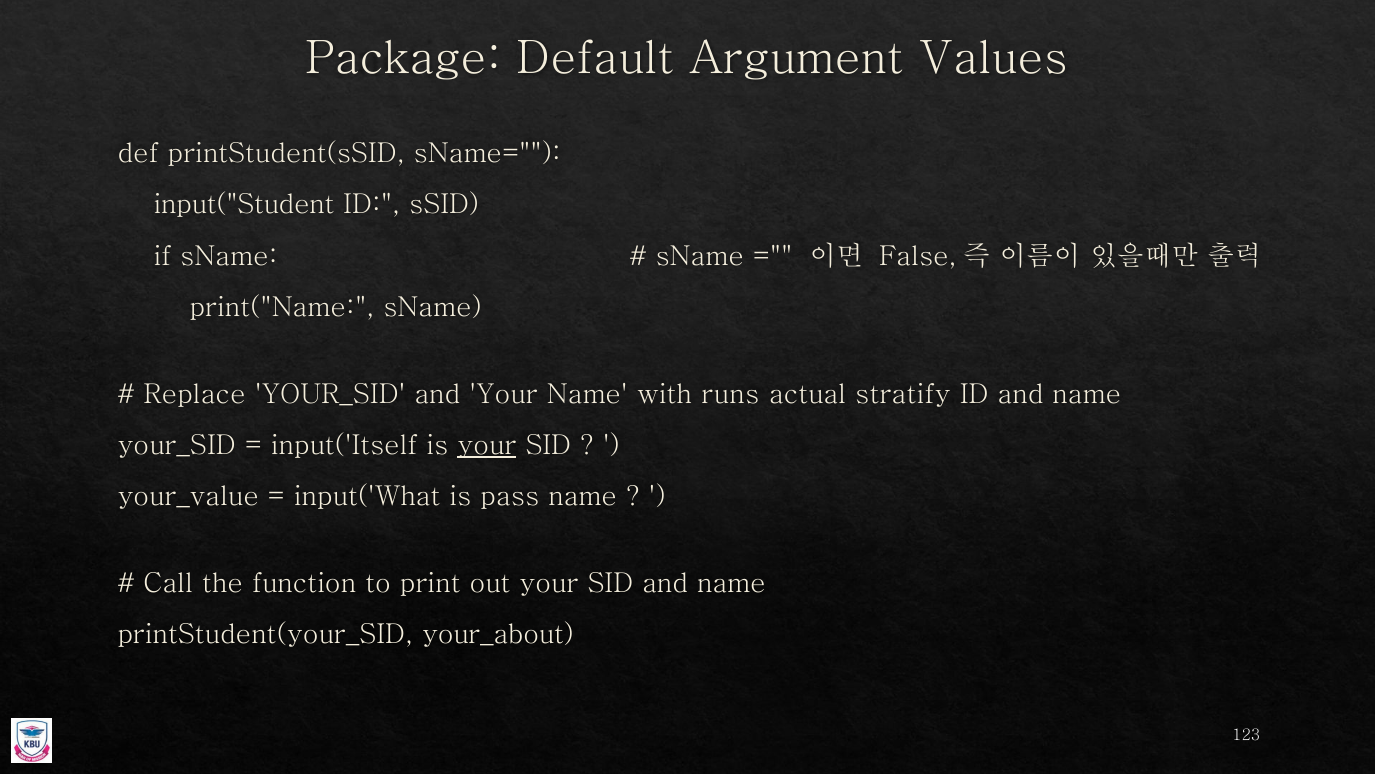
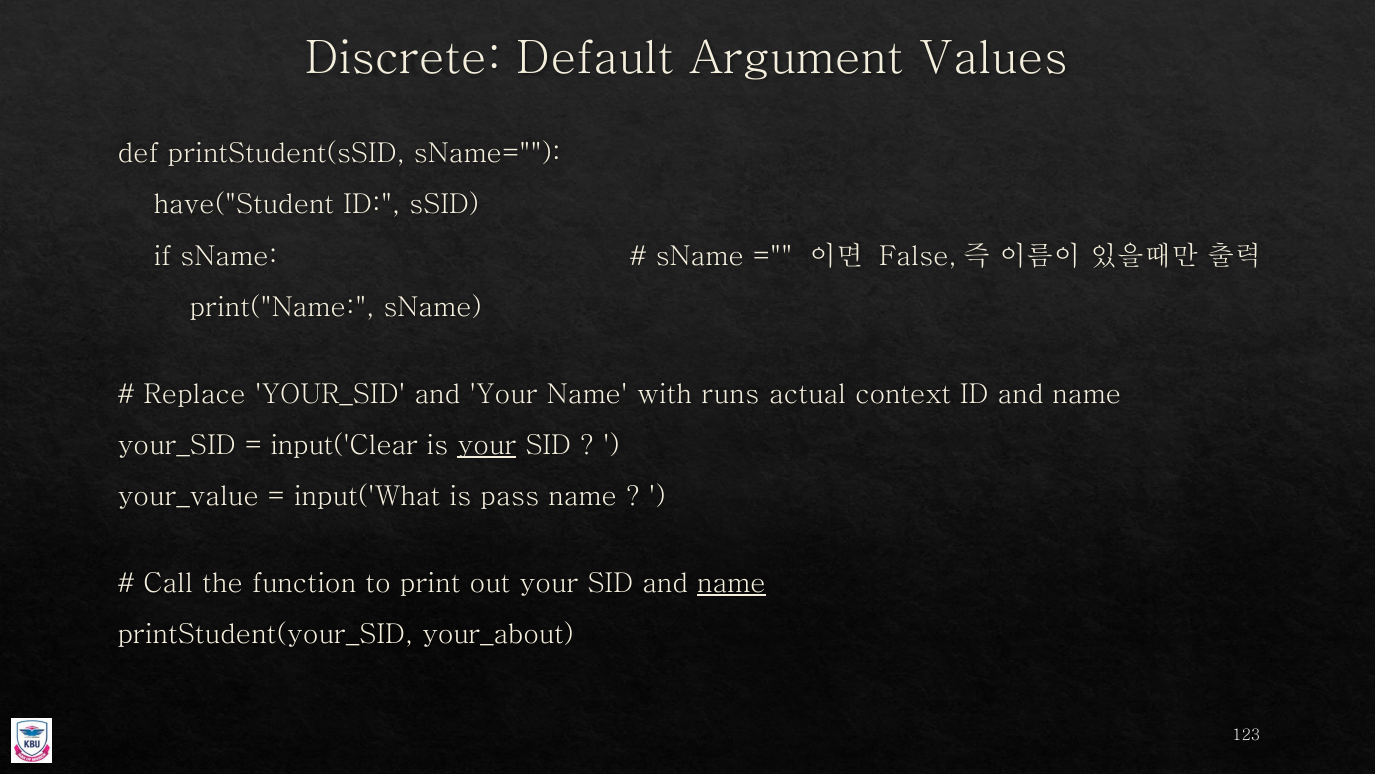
Package: Package -> Discrete (404, 59)
input("Student: input("Student -> have("Student (244, 205)
stratify: stratify -> context (903, 394)
input('Itself: input('Itself -> input('Clear (344, 445)
name underline: none -> present (731, 583)
